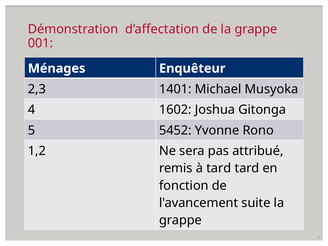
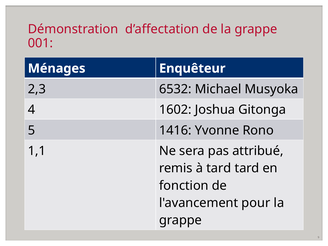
1401: 1401 -> 6532 (175, 89)
5452: 5452 -> 1416 (175, 130)
1,2: 1,2 -> 1,1 (37, 151)
suite: suite -> pour (256, 203)
